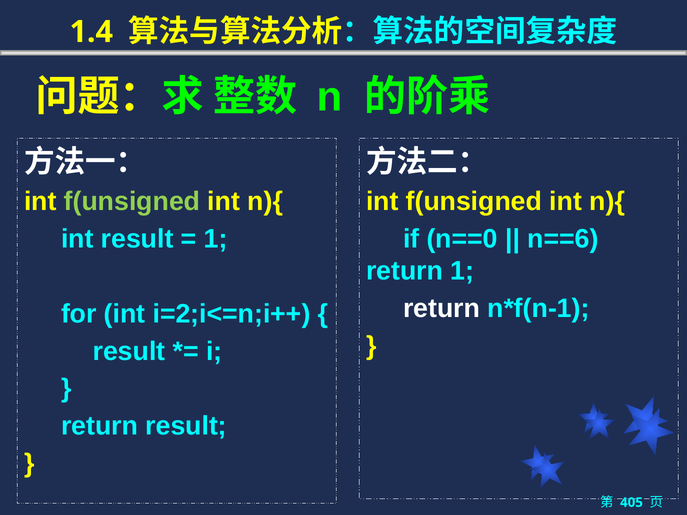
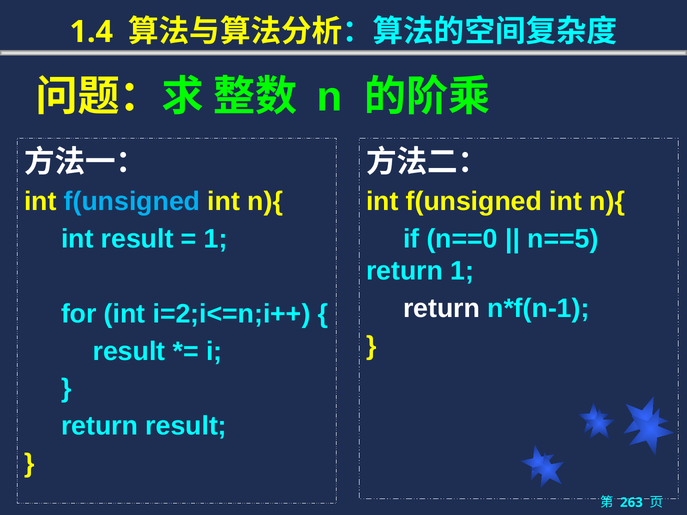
f(unsigned colour: light green -> light blue (132, 202)
n==6: n==6 -> n==5 (563, 239)
405: 405 -> 263 (631, 503)
